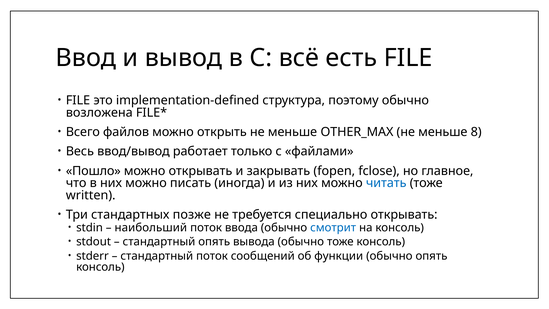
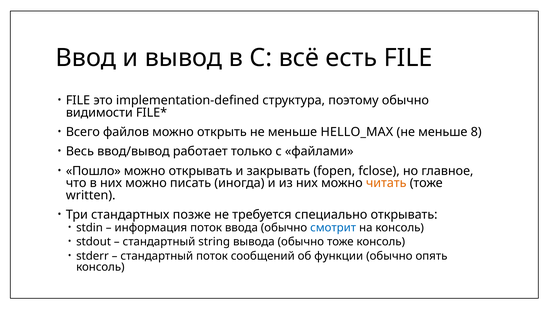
возложена: возложена -> видимости (99, 113)
OTHER_MAX: OTHER_MAX -> HELLO_MAX (357, 132)
читать colour: blue -> orange (386, 183)
наибольший: наибольший -> информация (151, 227)
стандартный опять: опять -> string (214, 242)
